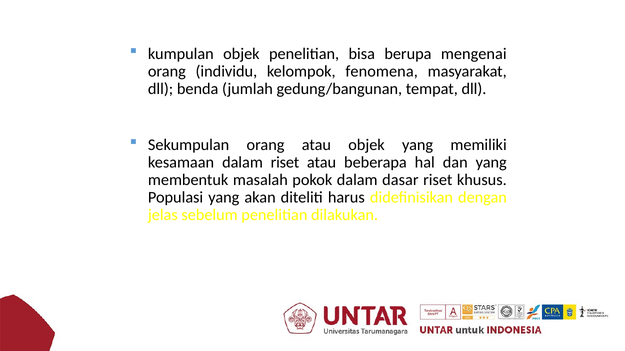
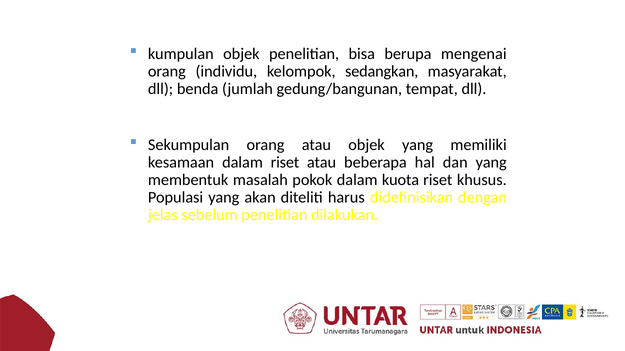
fenomena: fenomena -> sedangkan (382, 72)
dasar: dasar -> kuota (401, 180)
